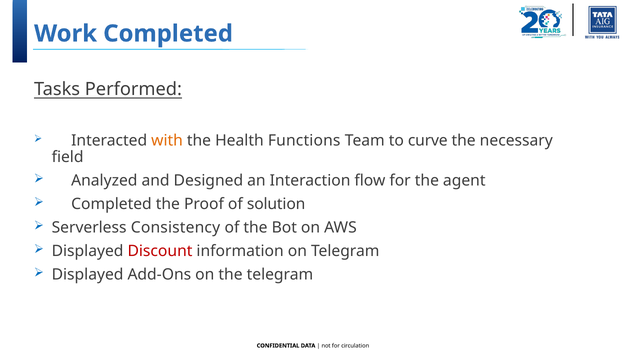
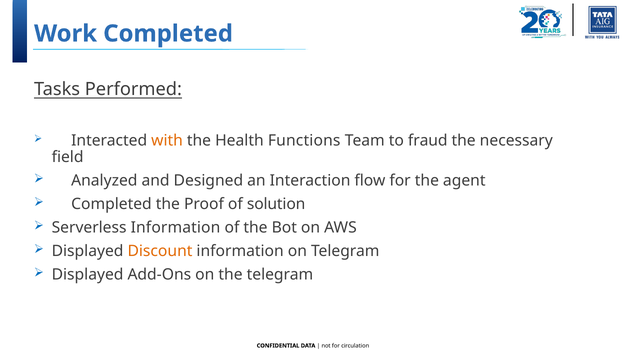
curve: curve -> fraud (428, 140)
Serverless Consistency: Consistency -> Information (176, 228)
Discount colour: red -> orange (160, 251)
